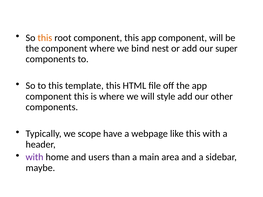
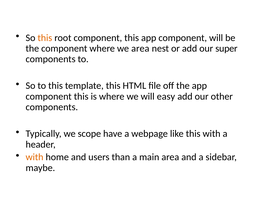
we bind: bind -> area (140, 48)
style: style -> easy (166, 97)
with colour: purple -> orange (35, 157)
